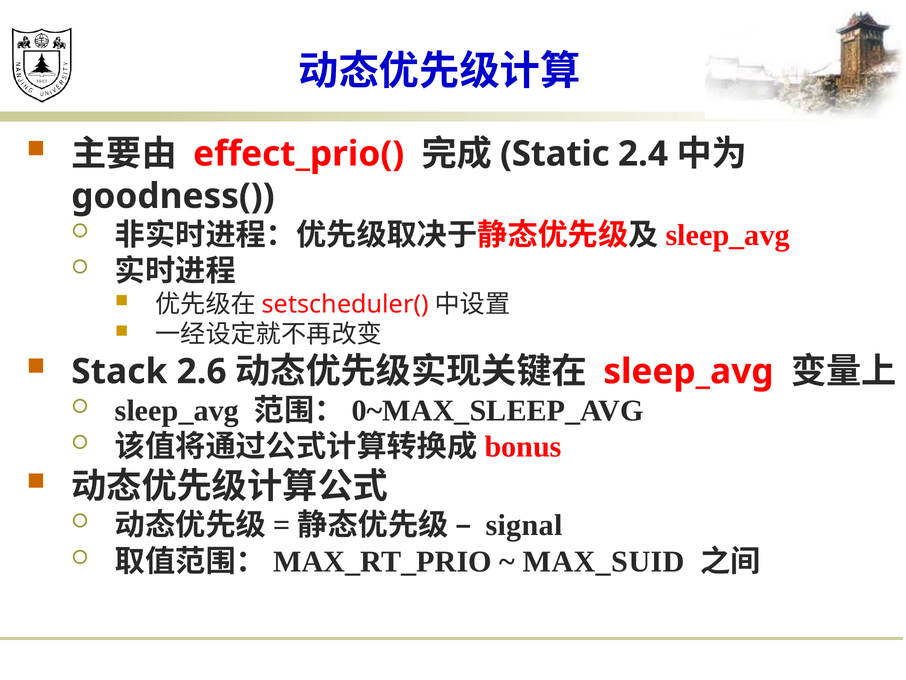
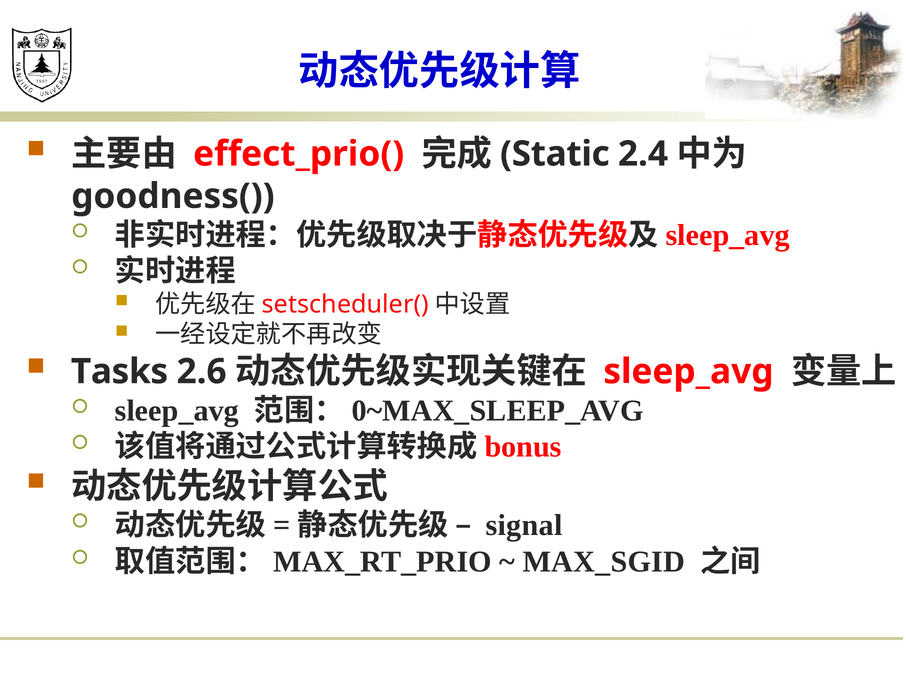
Stack: Stack -> Tasks (119, 371)
MAX_SUID: MAX_SUID -> MAX_SGID (604, 561)
